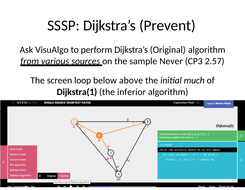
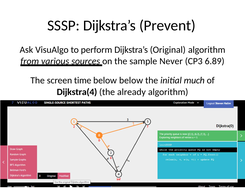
2.57: 2.57 -> 6.89 (215, 61)
loop: loop -> time (83, 80)
below above: above -> below (131, 80)
Dijkstra(1: Dijkstra(1 -> Dijkstra(4 (77, 92)
inferior: inferior -> already (131, 92)
